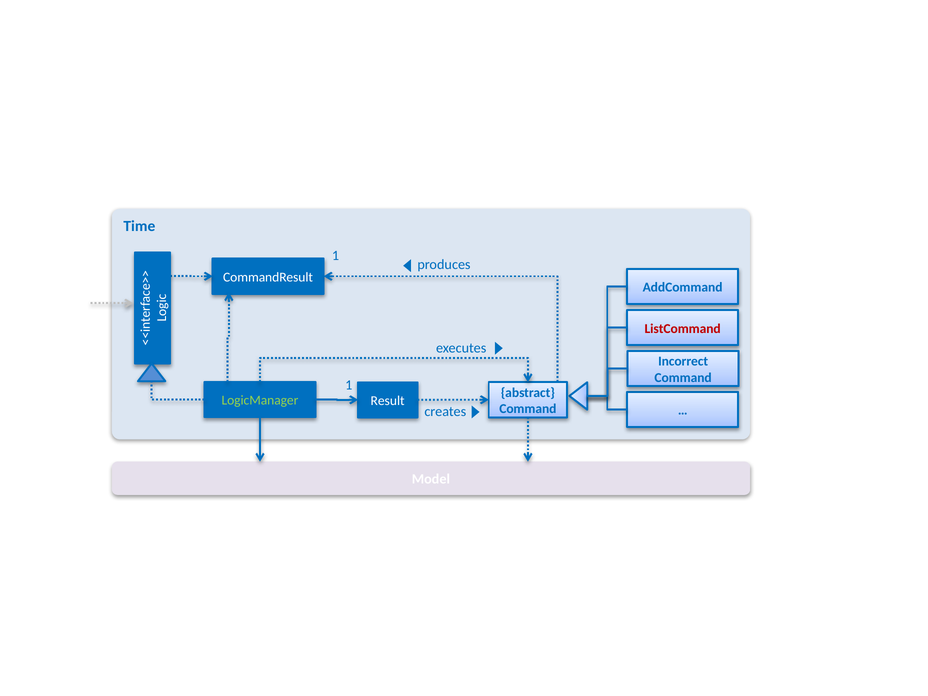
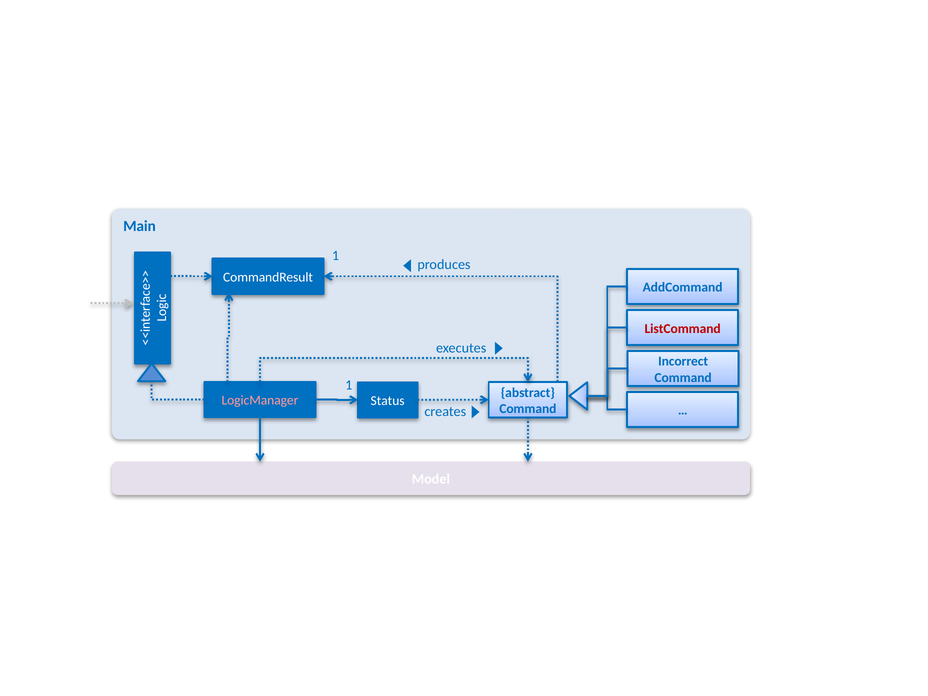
Time: Time -> Main (139, 226)
LogicManager colour: light green -> pink (260, 400)
Result: Result -> Status (388, 401)
